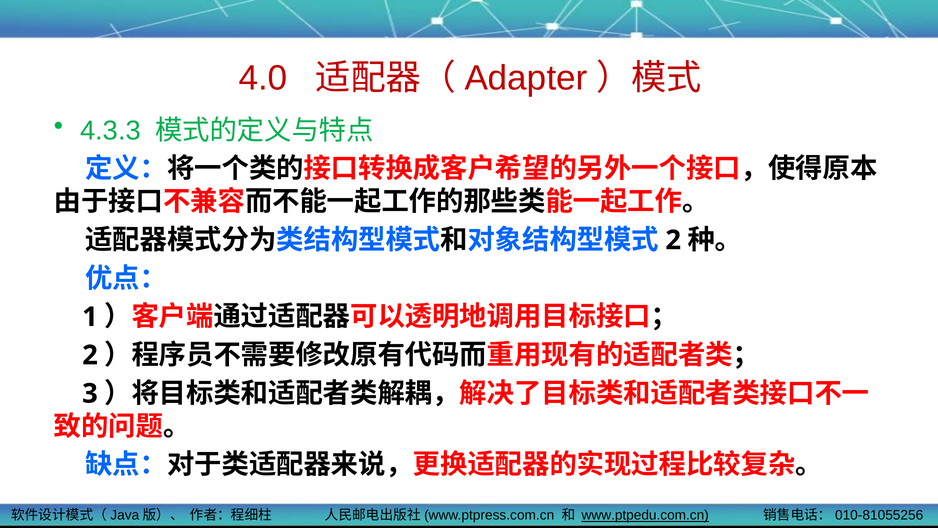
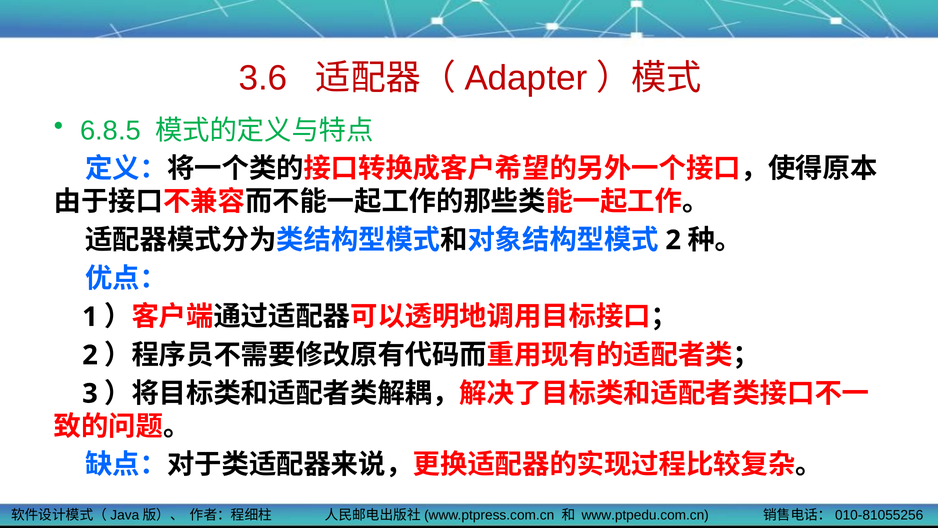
4.0: 4.0 -> 3.6 (263, 78)
4.3.3: 4.3.3 -> 6.8.5 (111, 131)
www.ptpedu.com.cn underline: present -> none (645, 515)
